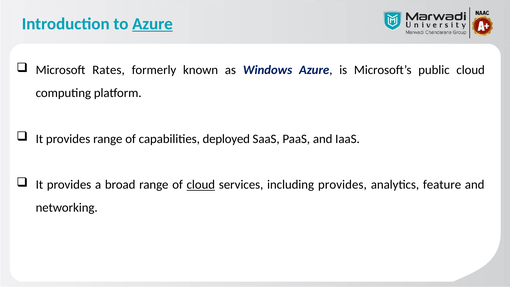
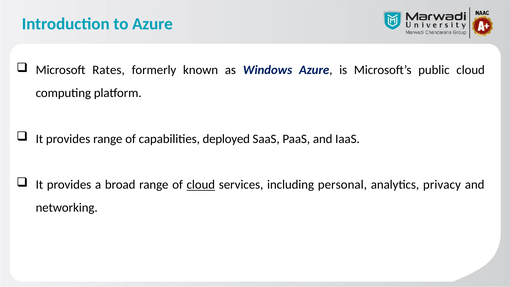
Azure underline: present -> none (152, 24)
including provides: provides -> personal (342, 185)
feature: feature -> privacy (442, 185)
